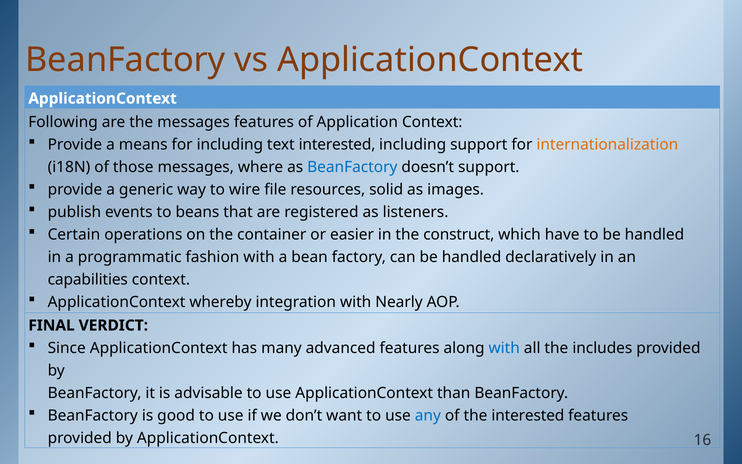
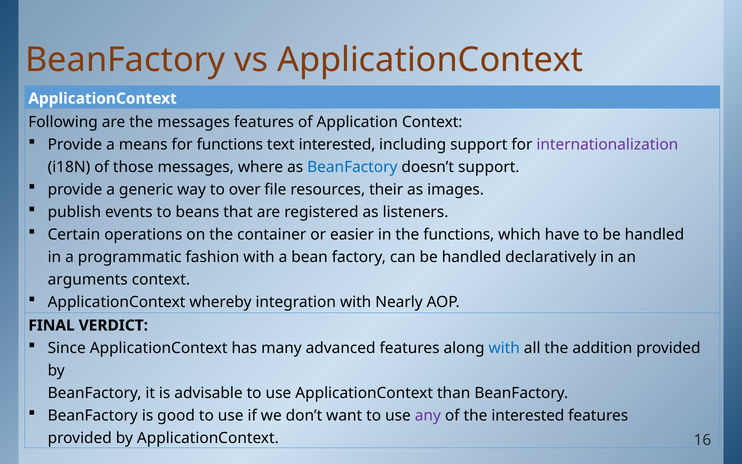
for including: including -> functions (230, 144)
internationalization colour: orange -> purple (607, 144)
wire: wire -> over (245, 189)
solid: solid -> their (386, 189)
the construct: construct -> functions (459, 234)
capabilities: capabilities -> arguments (88, 279)
includes: includes -> addition (602, 348)
any colour: blue -> purple (428, 415)
